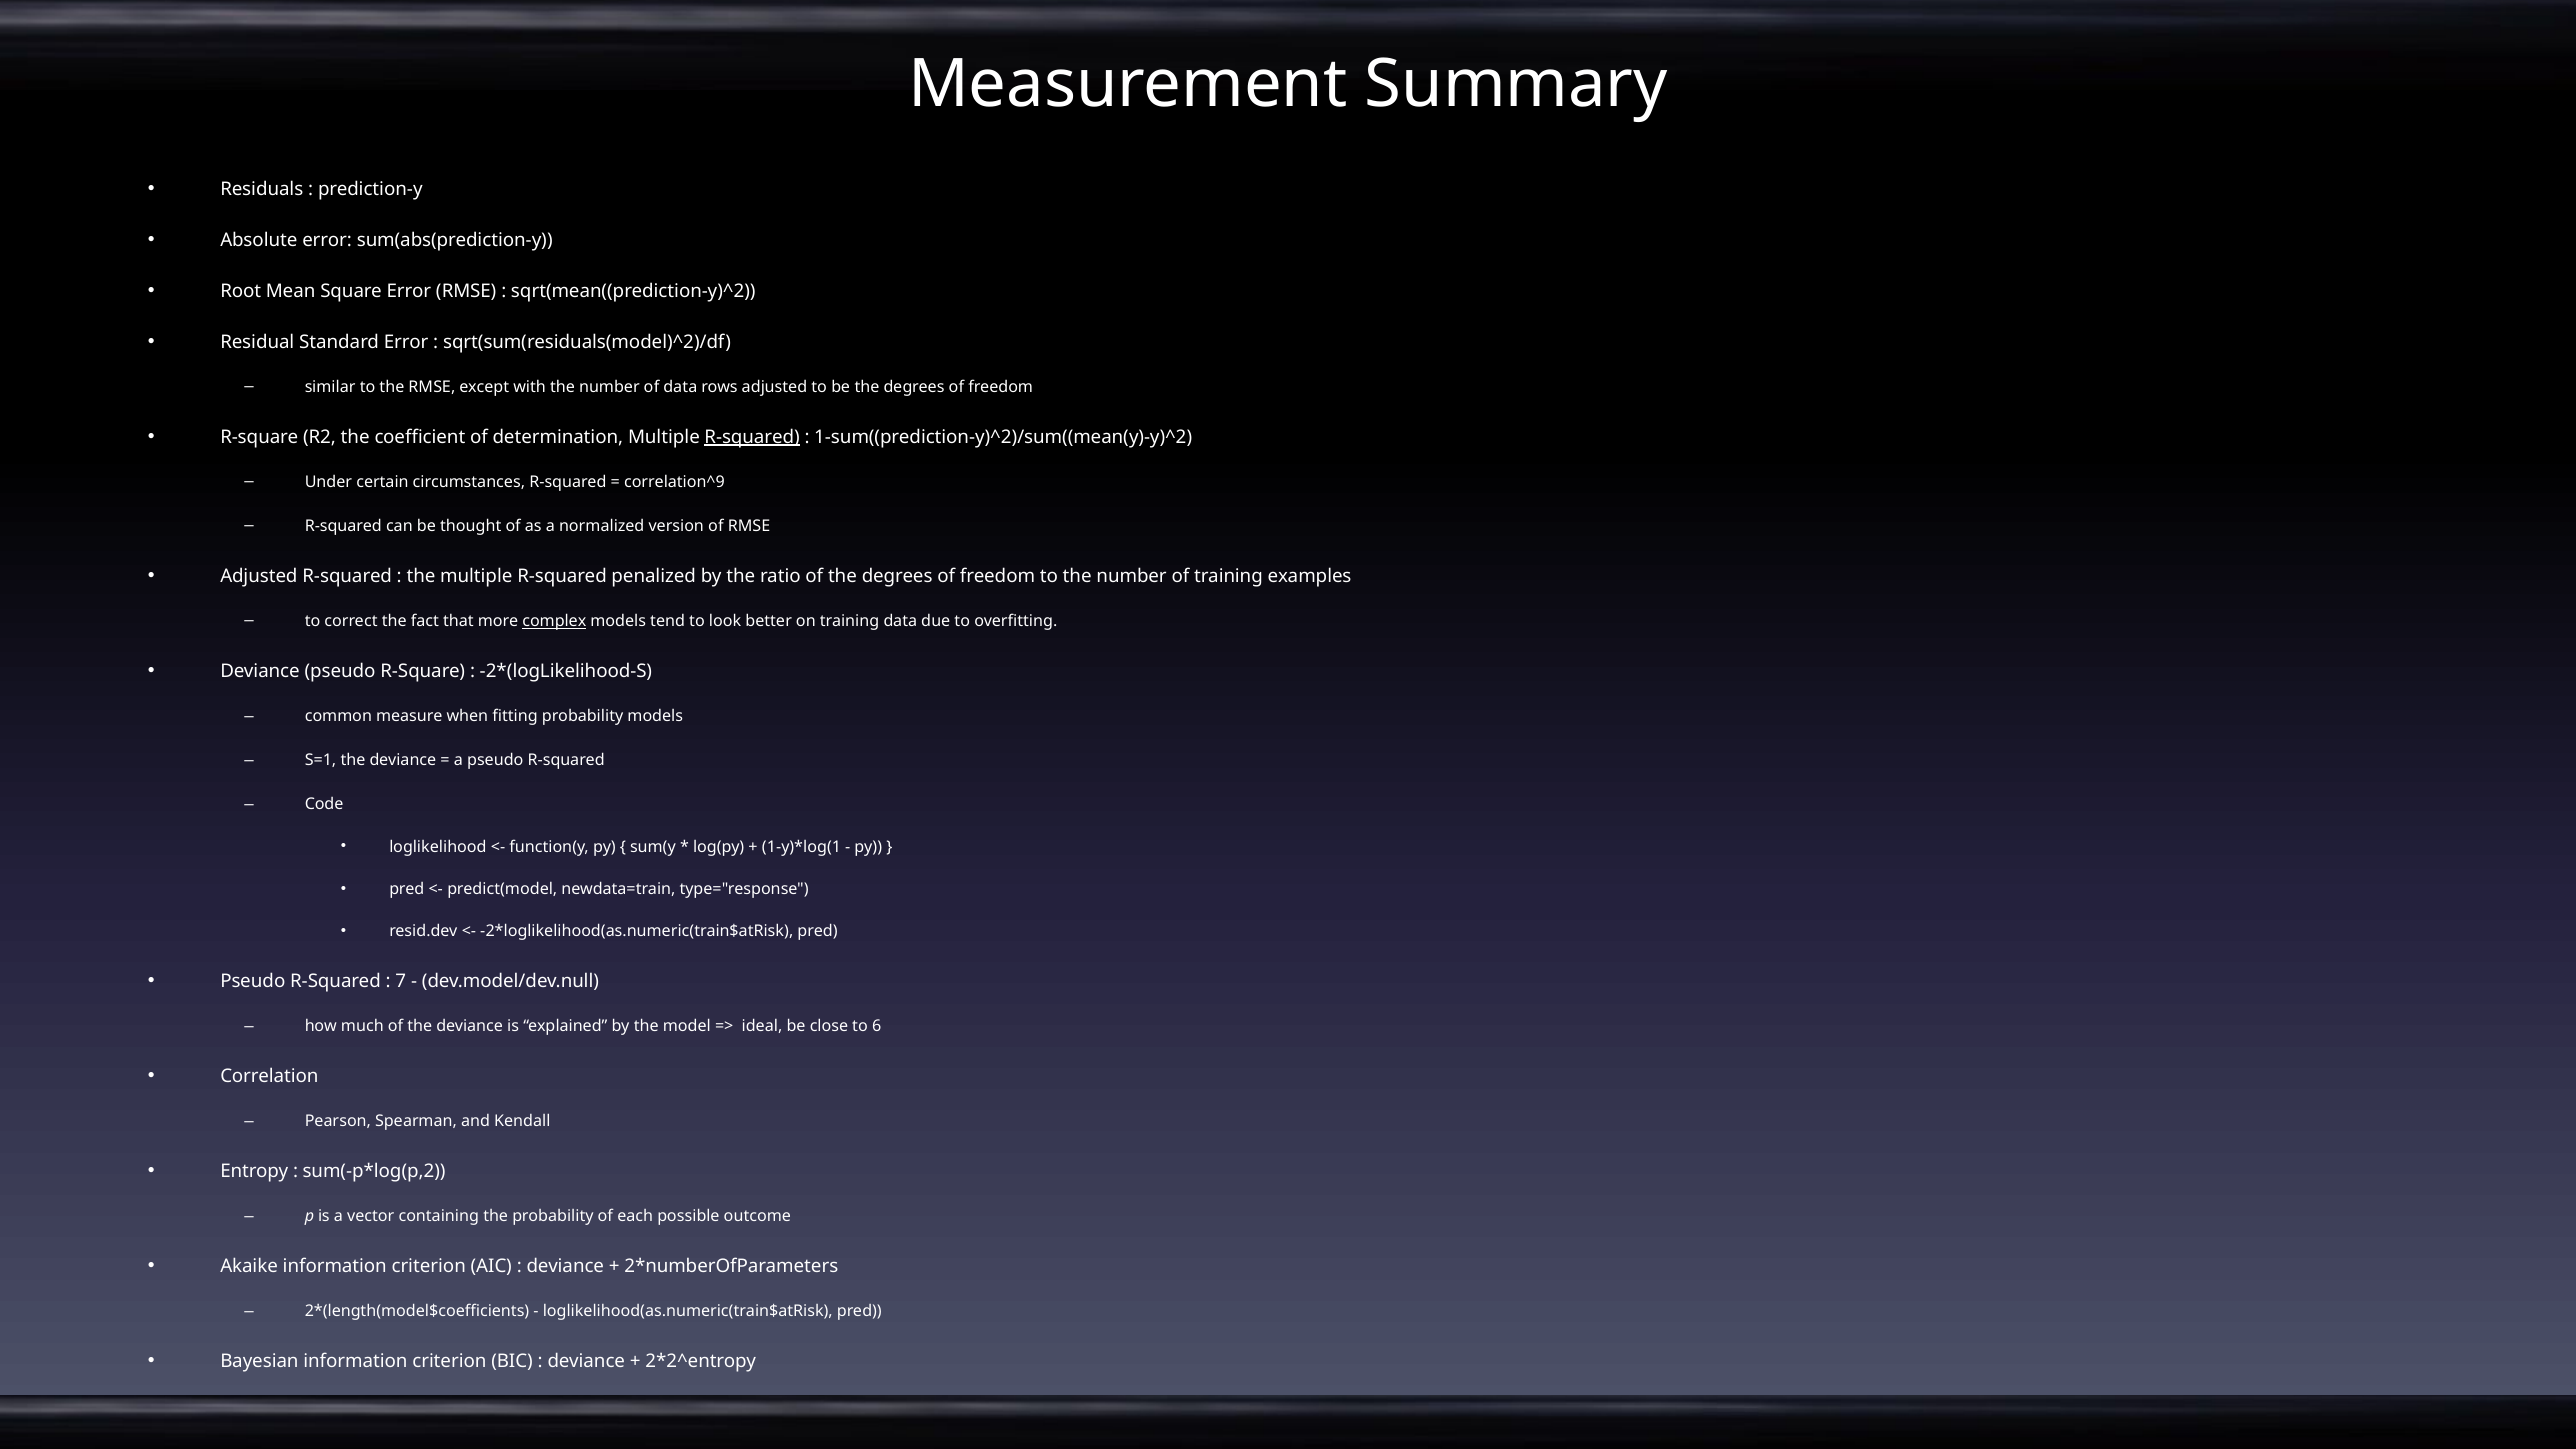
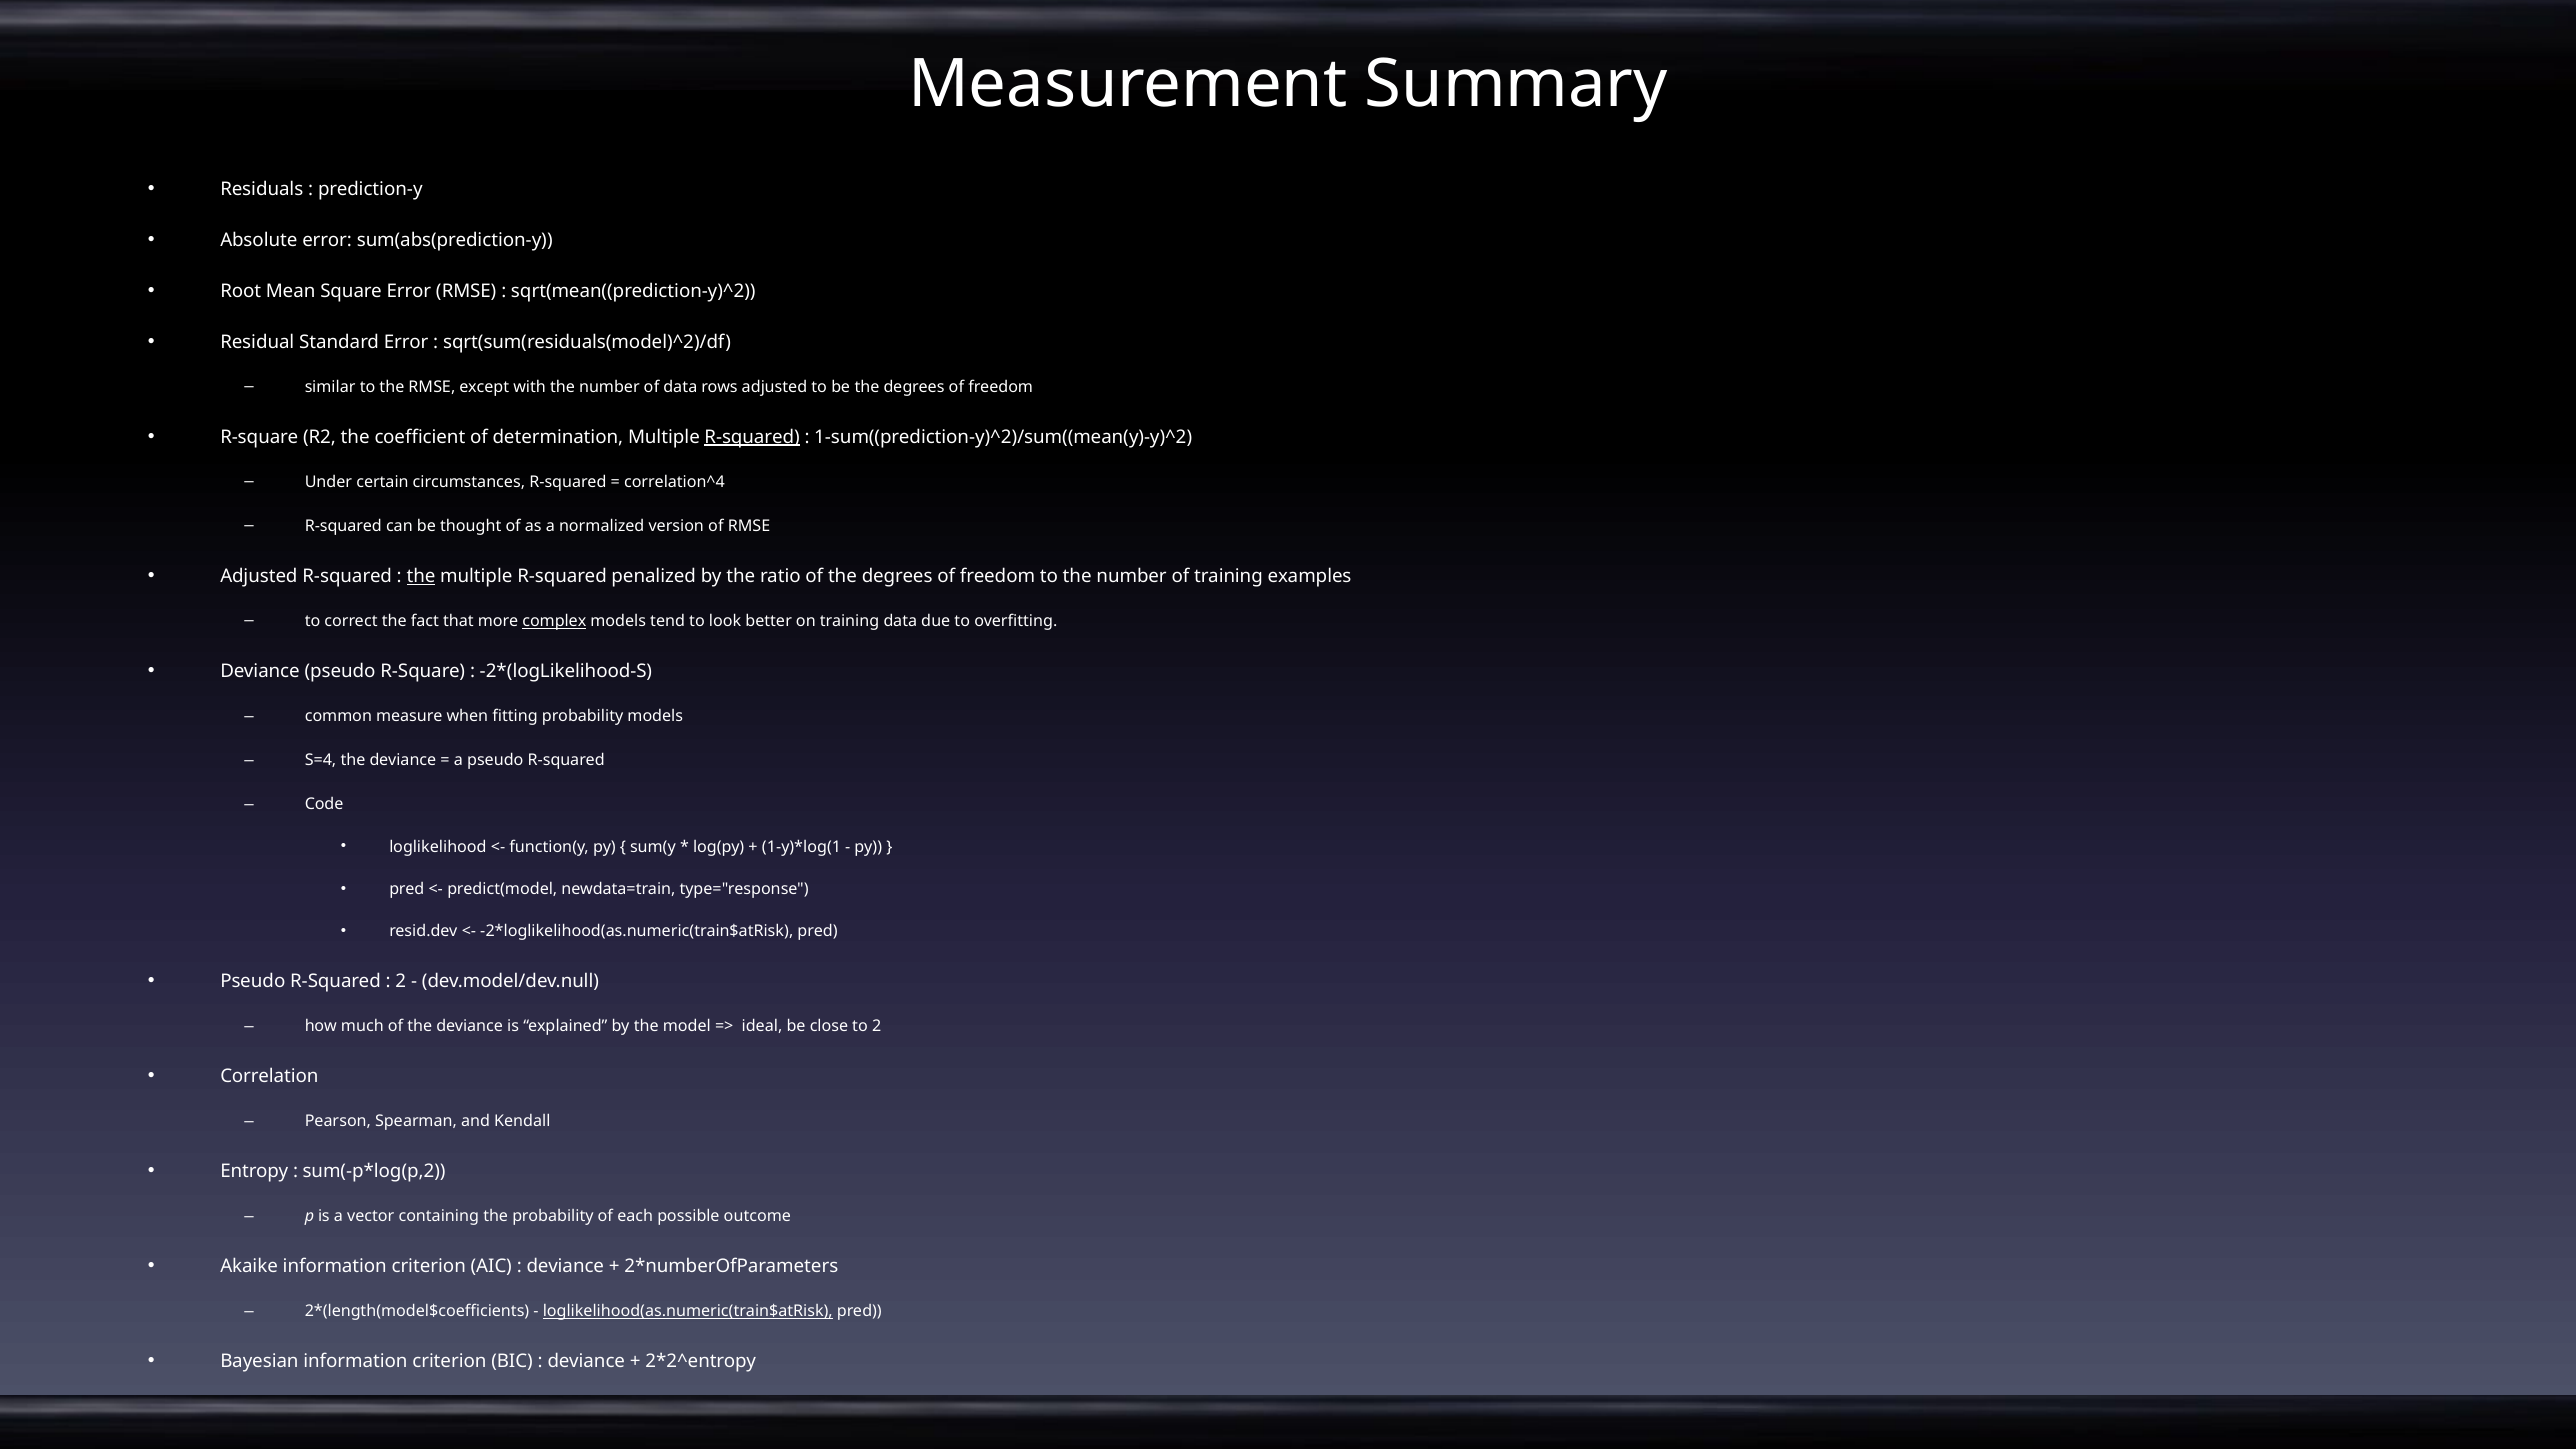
correlation^9: correlation^9 -> correlation^4 (674, 482)
the underline: none -> present (421, 576)
S=1: S=1 -> S=4 (321, 760)
7: 7 -> 2 (401, 981)
to 6: 6 -> 2 (877, 1027)
loglikelihood(as.numeric(train$atRisk underline: none -> present (688, 1312)
